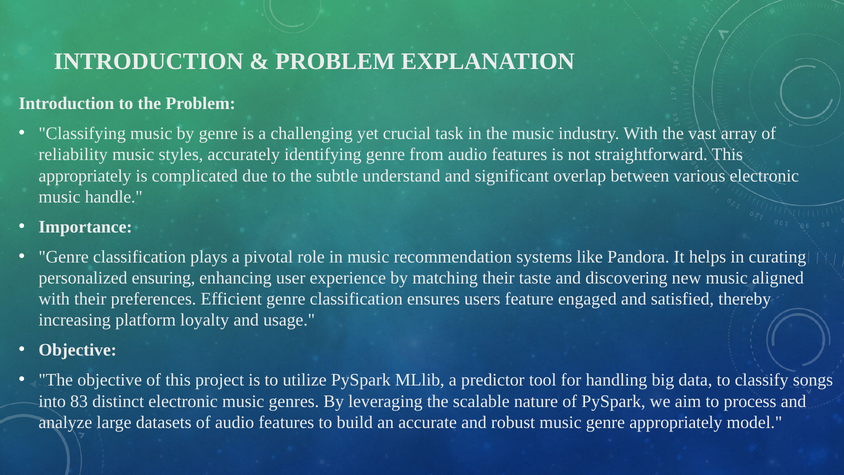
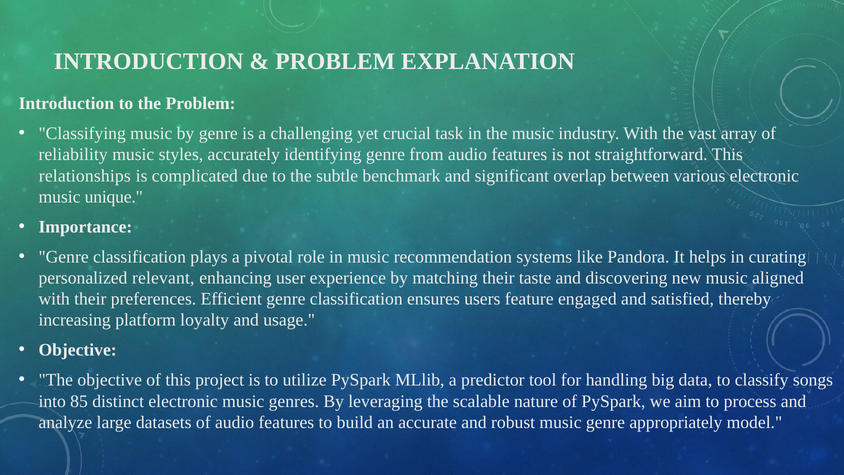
appropriately: appropriately -> relationships (85, 176)
understand: understand -> benchmark (401, 176)
handle: handle -> unique (114, 197)
ensuring: ensuring -> relevant (163, 278)
83: 83 -> 85 (79, 401)
